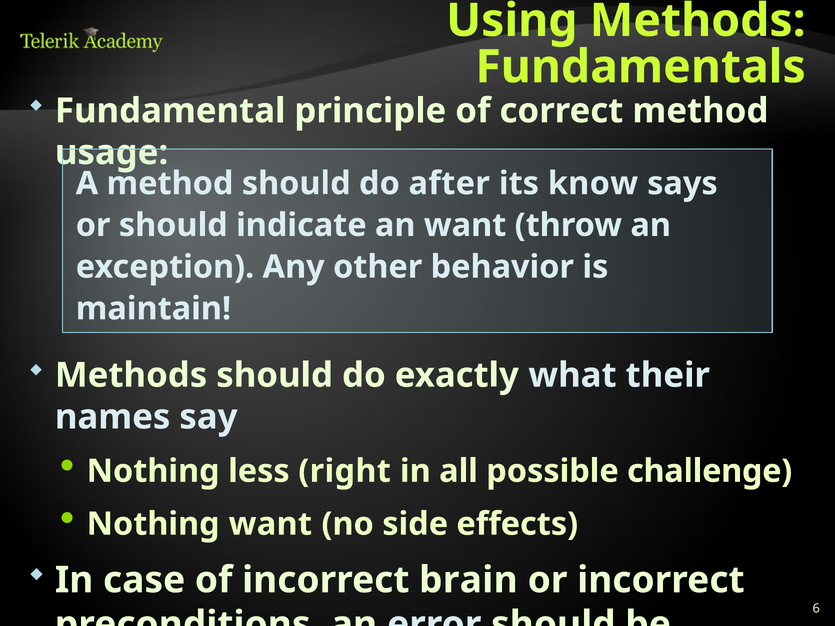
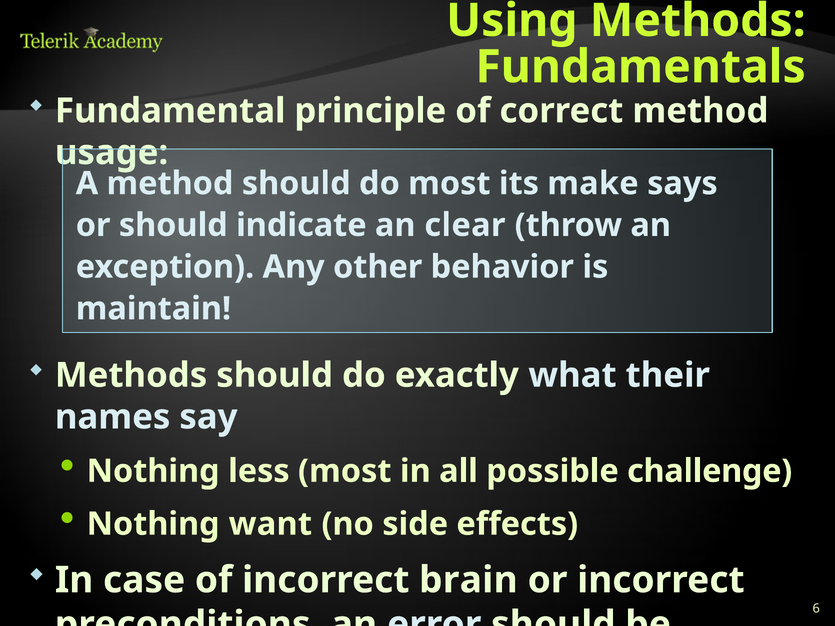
do after: after -> most (449, 184)
know: know -> make (593, 184)
an want: want -> clear (465, 225)
less right: right -> most (345, 471)
